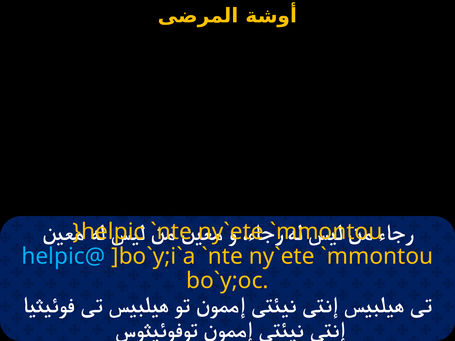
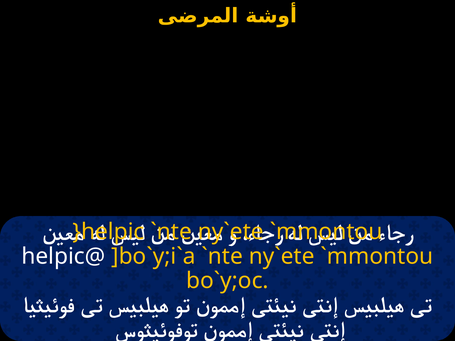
helpic@ colour: light blue -> white (63, 256)
